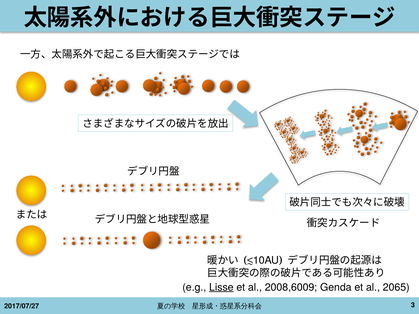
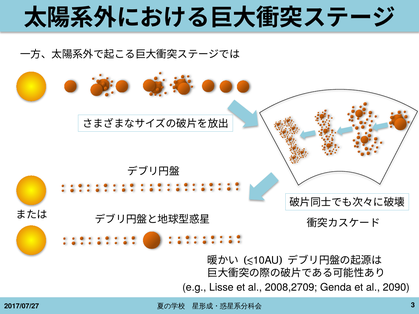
Lisse underline: present -> none (221, 288)
2008,6009: 2008,6009 -> 2008,2709 (291, 288)
2065: 2065 -> 2090 (396, 288)
